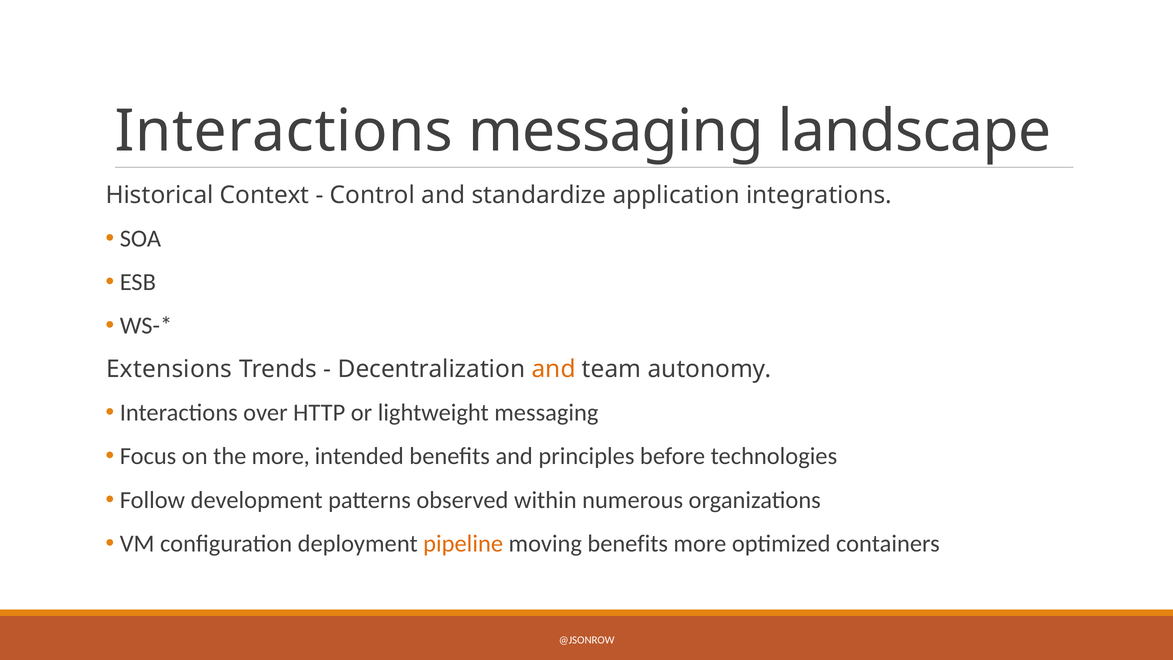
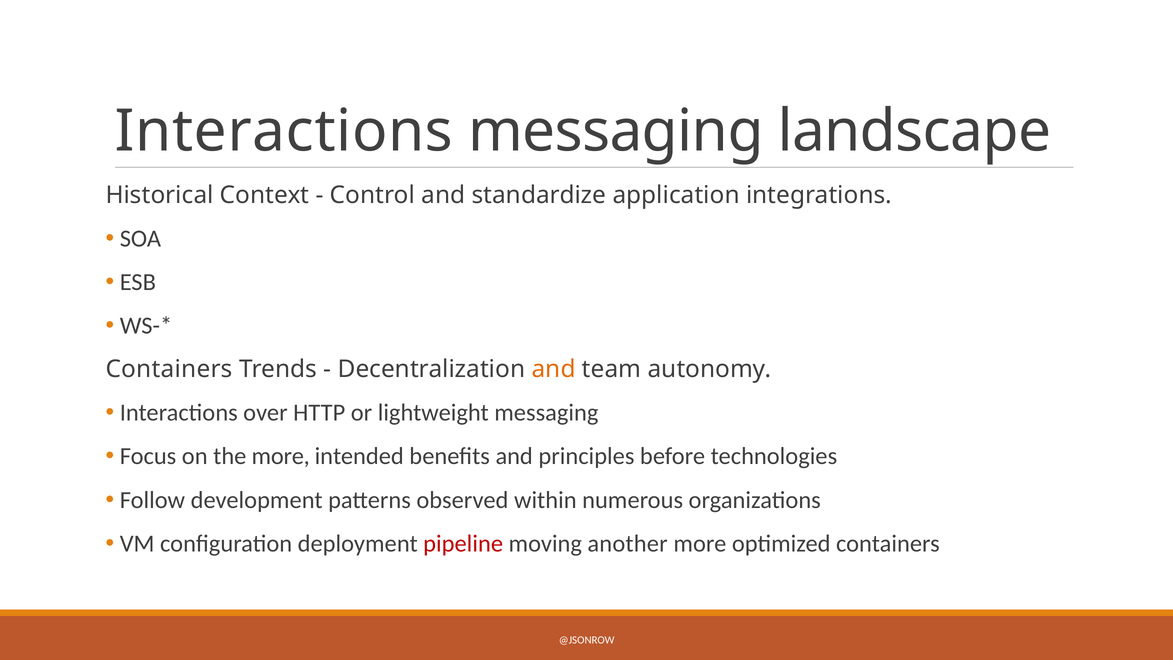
Extensions: Extensions -> Containers (169, 369)
pipeline colour: orange -> red (463, 544)
moving benefits: benefits -> another (628, 544)
